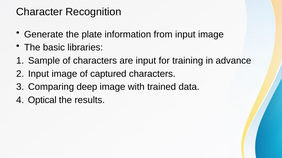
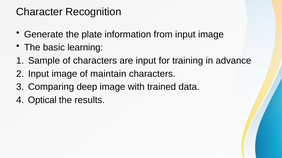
libraries: libraries -> learning (85, 48)
captured: captured -> maintain (108, 74)
